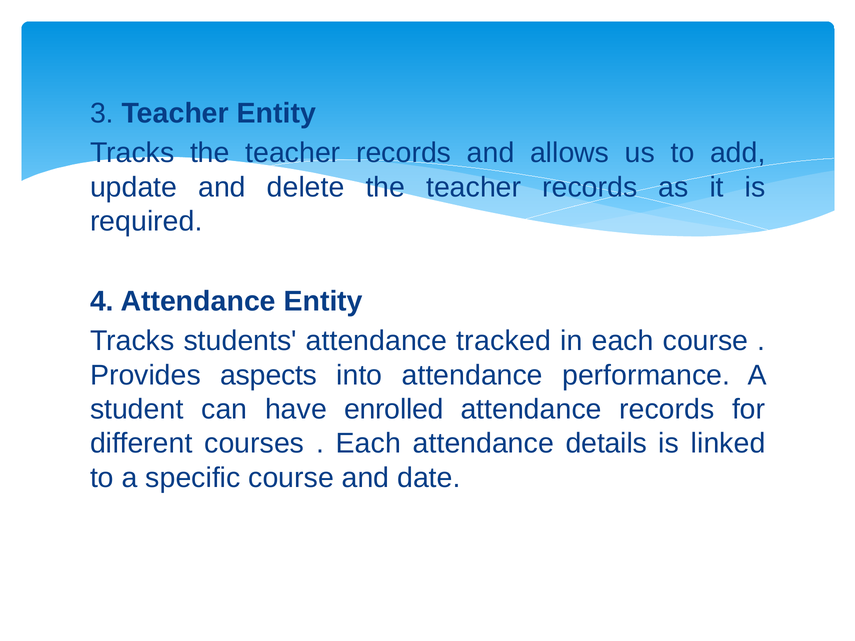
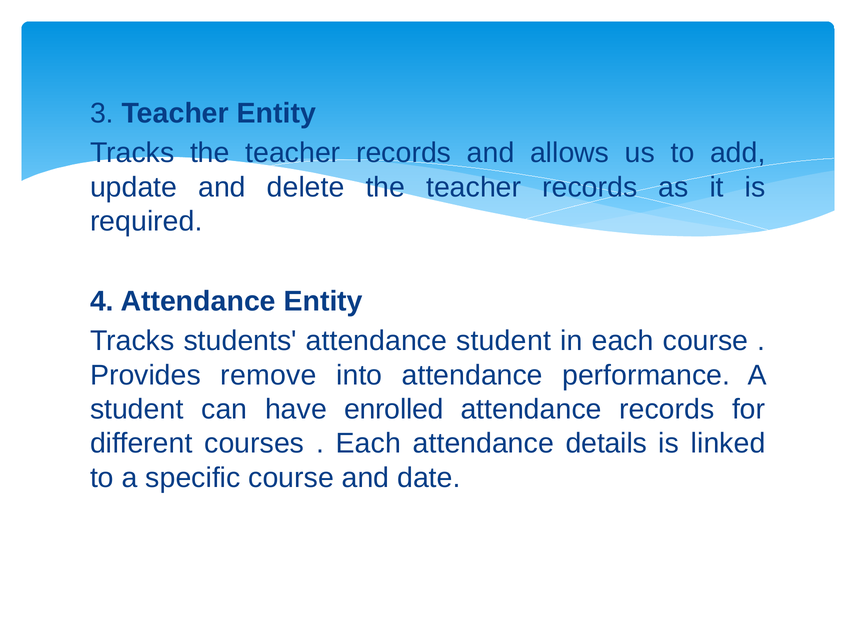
attendance tracked: tracked -> student (504, 341)
aspects: aspects -> remove (268, 375)
